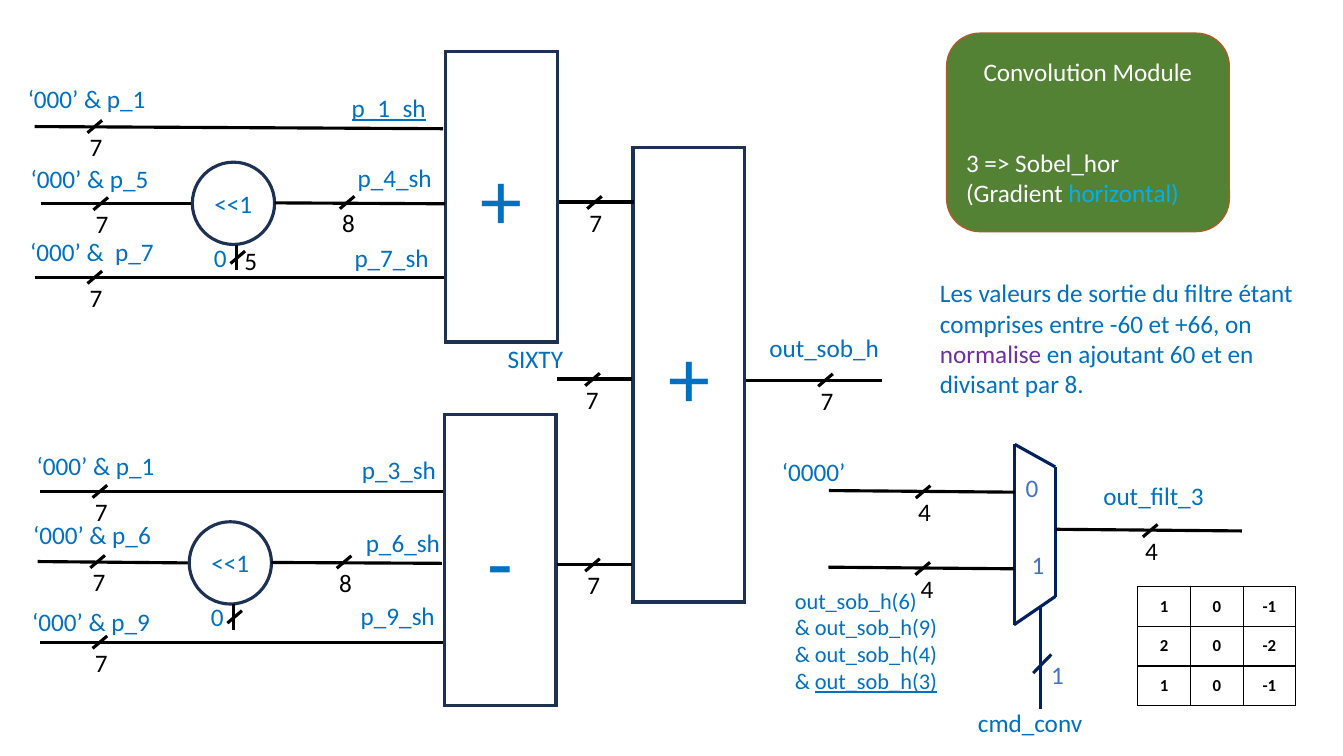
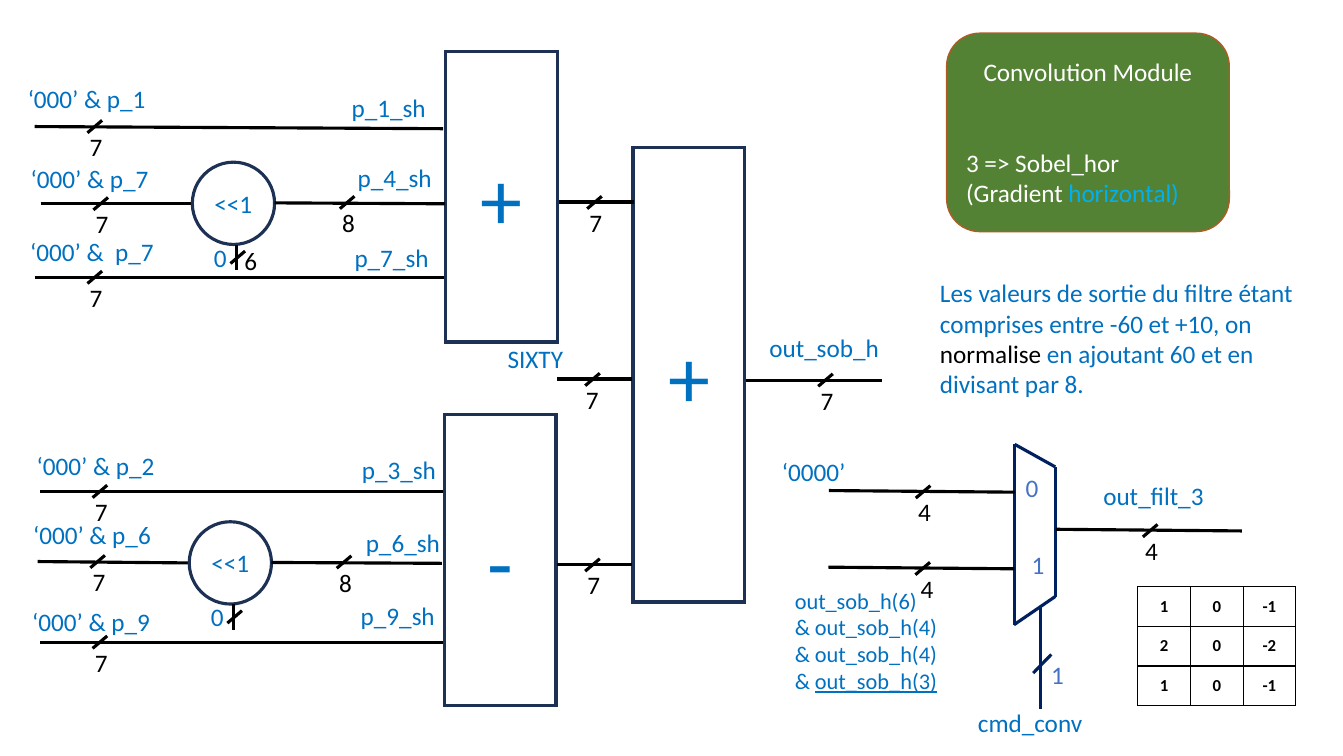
p_1_sh underline: present -> none (389, 109)
p_5: p_5 -> p_7 (129, 180)
5: 5 -> 6 (251, 262)
+66: +66 -> +10 (1197, 325)
normalise colour: purple -> black (991, 355)
p_1: p_1 -> p_2 (135, 467)
out_sob_h(9: out_sob_h(9 -> out_sob_h(4 (876, 628)
